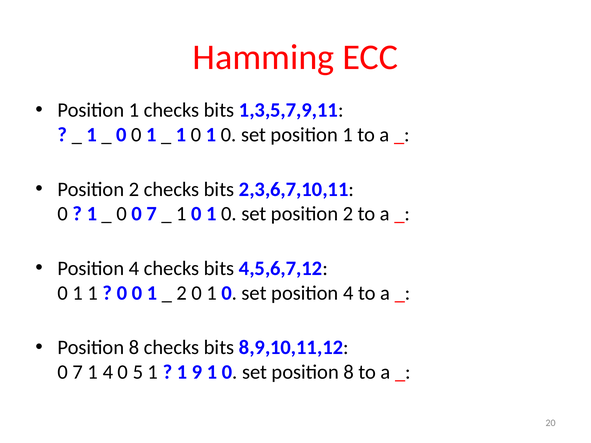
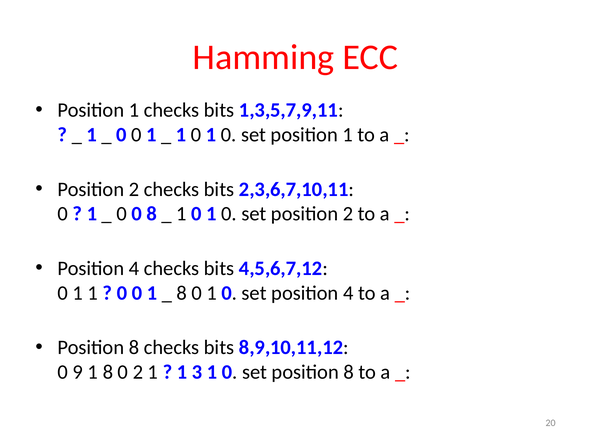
0 0 7: 7 -> 8 (152, 214)
2: 2 -> 8 (182, 293)
7: 7 -> 9 (78, 372)
1 4: 4 -> 8 (108, 372)
0 5: 5 -> 2 (138, 372)
9: 9 -> 3 (197, 372)
